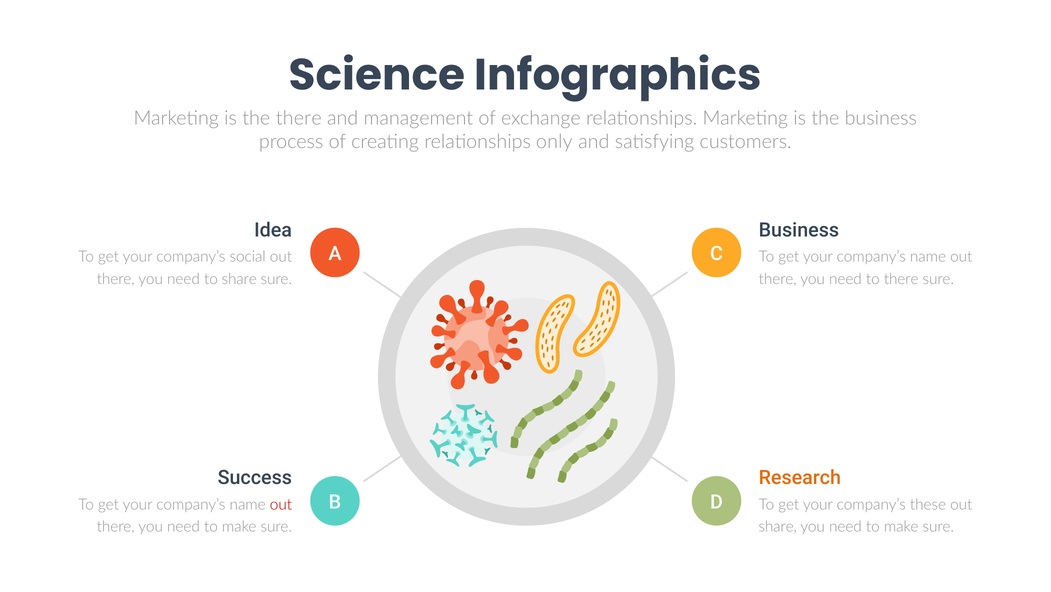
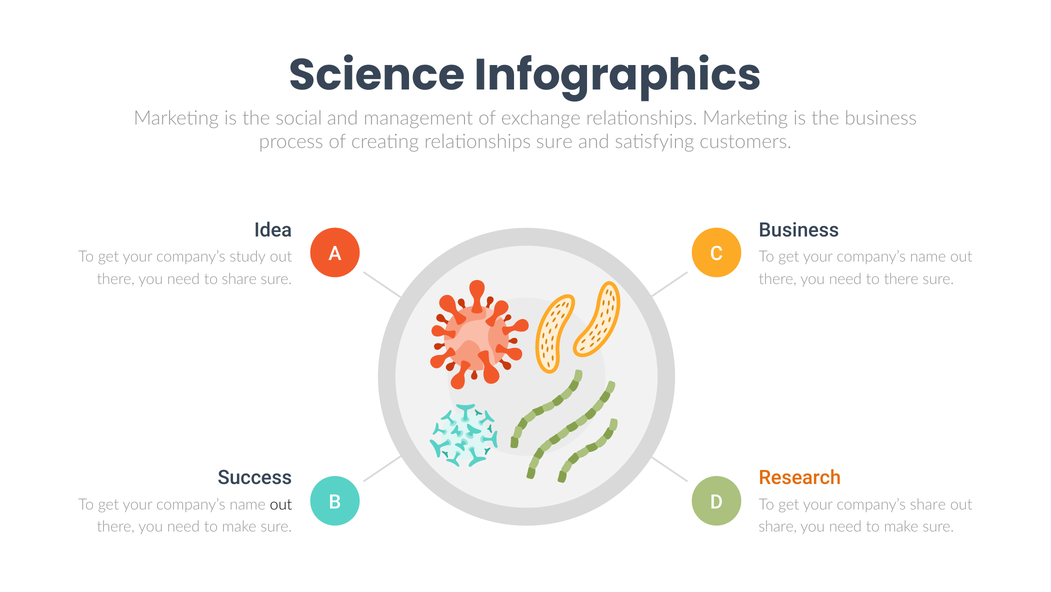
the there: there -> social (299, 118)
relationships only: only -> sure (554, 142)
social: social -> study (248, 257)
out colour: red -> black (281, 504)
company’s these: these -> share (928, 504)
